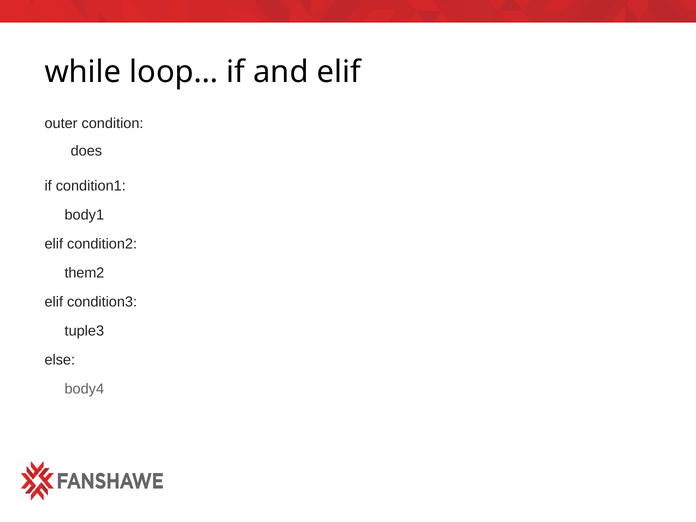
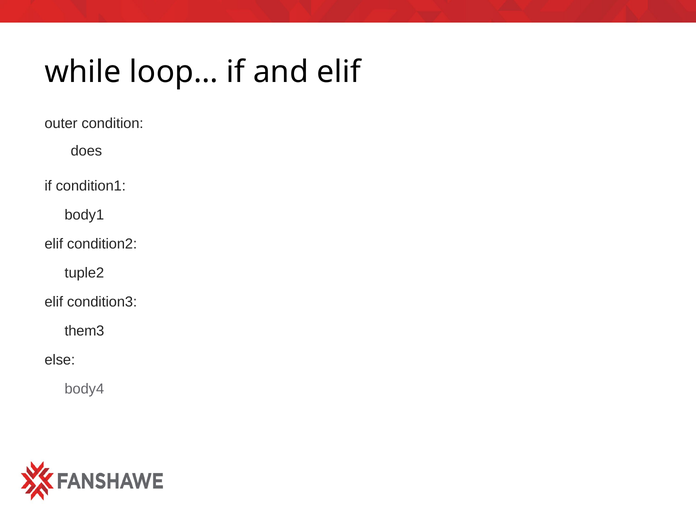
them2: them2 -> tuple2 (84, 273)
tuple3: tuple3 -> them3 (84, 331)
